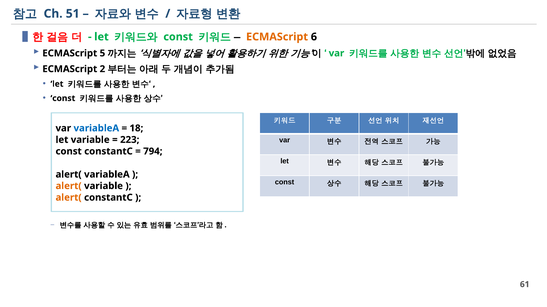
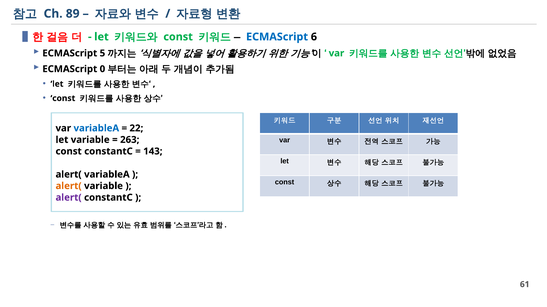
51: 51 -> 89 (73, 14)
ECMAScript colour: orange -> blue (277, 37)
2: 2 -> 0 (102, 69)
18: 18 -> 22 (136, 128)
223: 223 -> 263 (130, 140)
794: 794 -> 143 (153, 152)
alert( colour: orange -> purple (69, 198)
